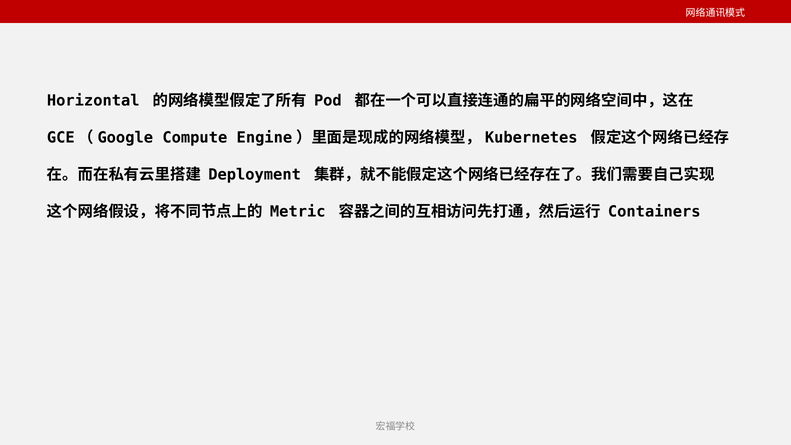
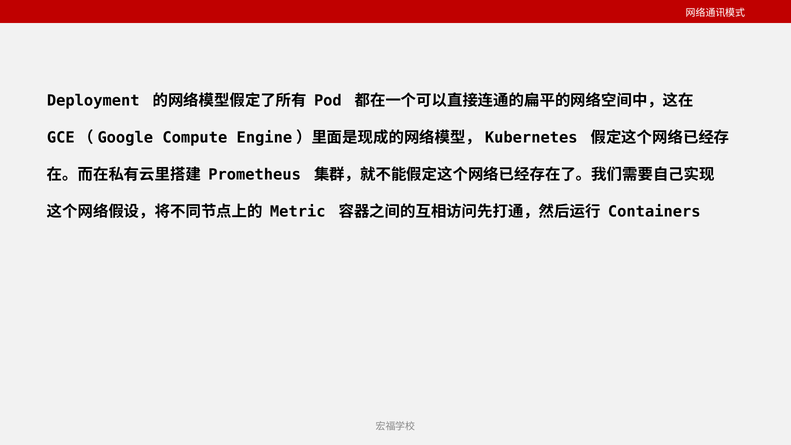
Horizontal: Horizontal -> Deployment (93, 101)
Deployment: Deployment -> Prometheus (255, 174)
